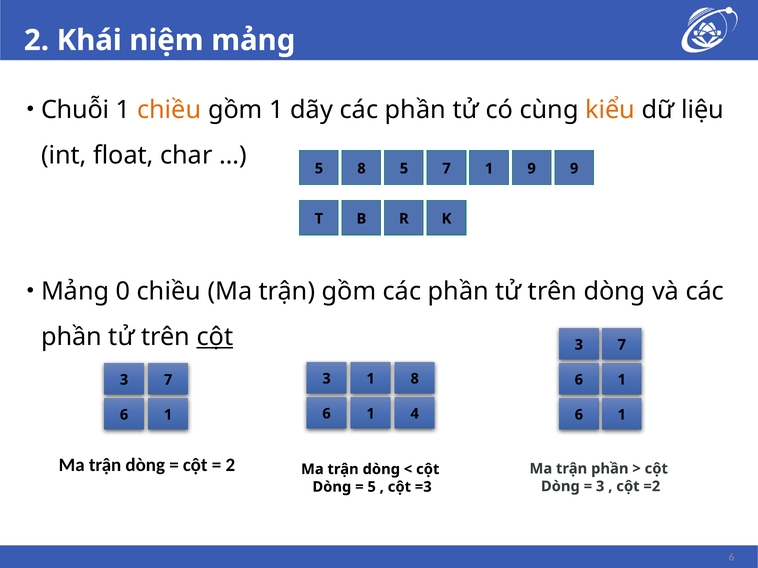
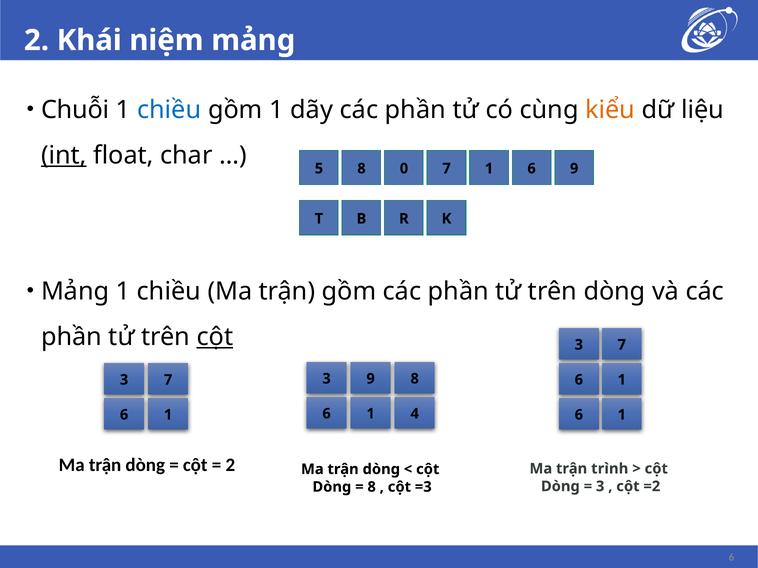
chiều colour: orange -> blue (169, 110)
int underline: none -> present (64, 155)
8 5: 5 -> 0 (404, 169)
7 1 9: 9 -> 6 (532, 169)
Mảng 0: 0 -> 1 (123, 292)
3 1: 1 -> 9 (371, 379)
trận phần: phần -> trình (610, 469)
5: 5 -> 8 (372, 487)
